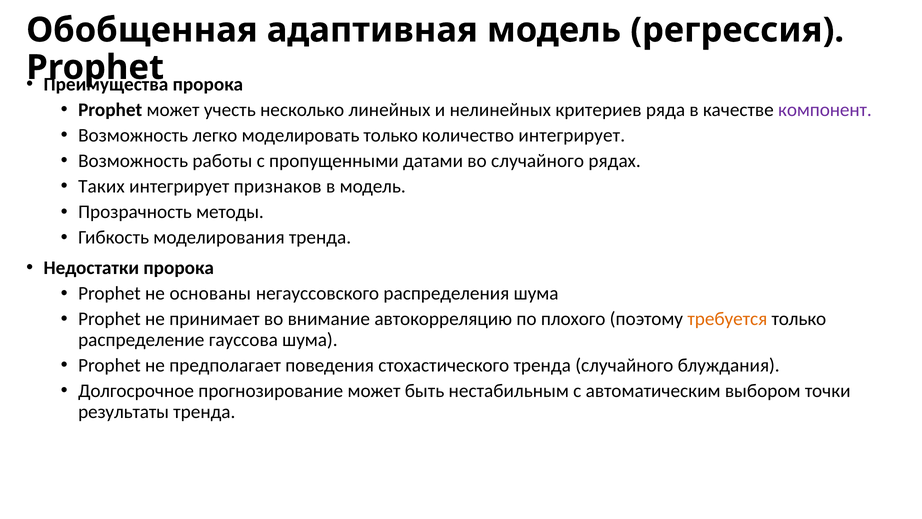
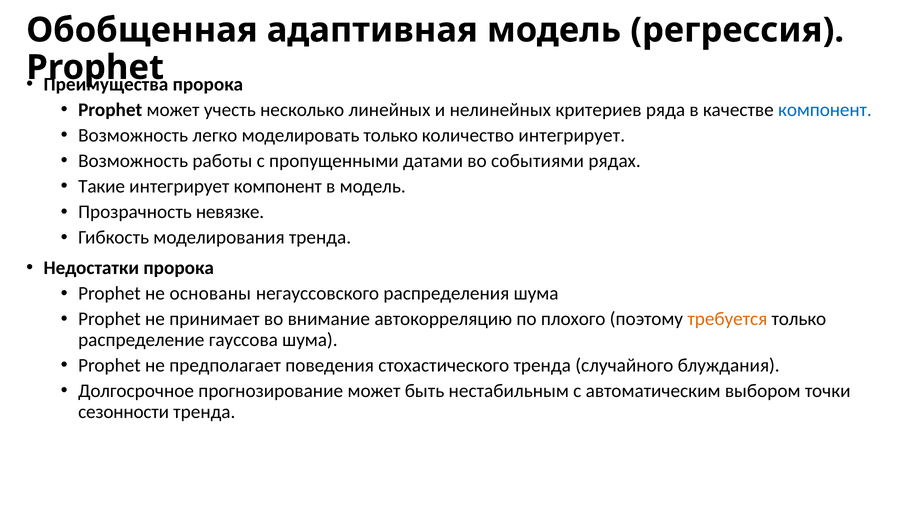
компонент colour: purple -> blue (825, 110)
во случайного: случайного -> событиями (538, 161)
Таких: Таких -> Такие (102, 186)
интегрирует признаков: признаков -> компонент (278, 186)
методы: методы -> невязке (230, 212)
результаты: результаты -> сезонности (124, 411)
